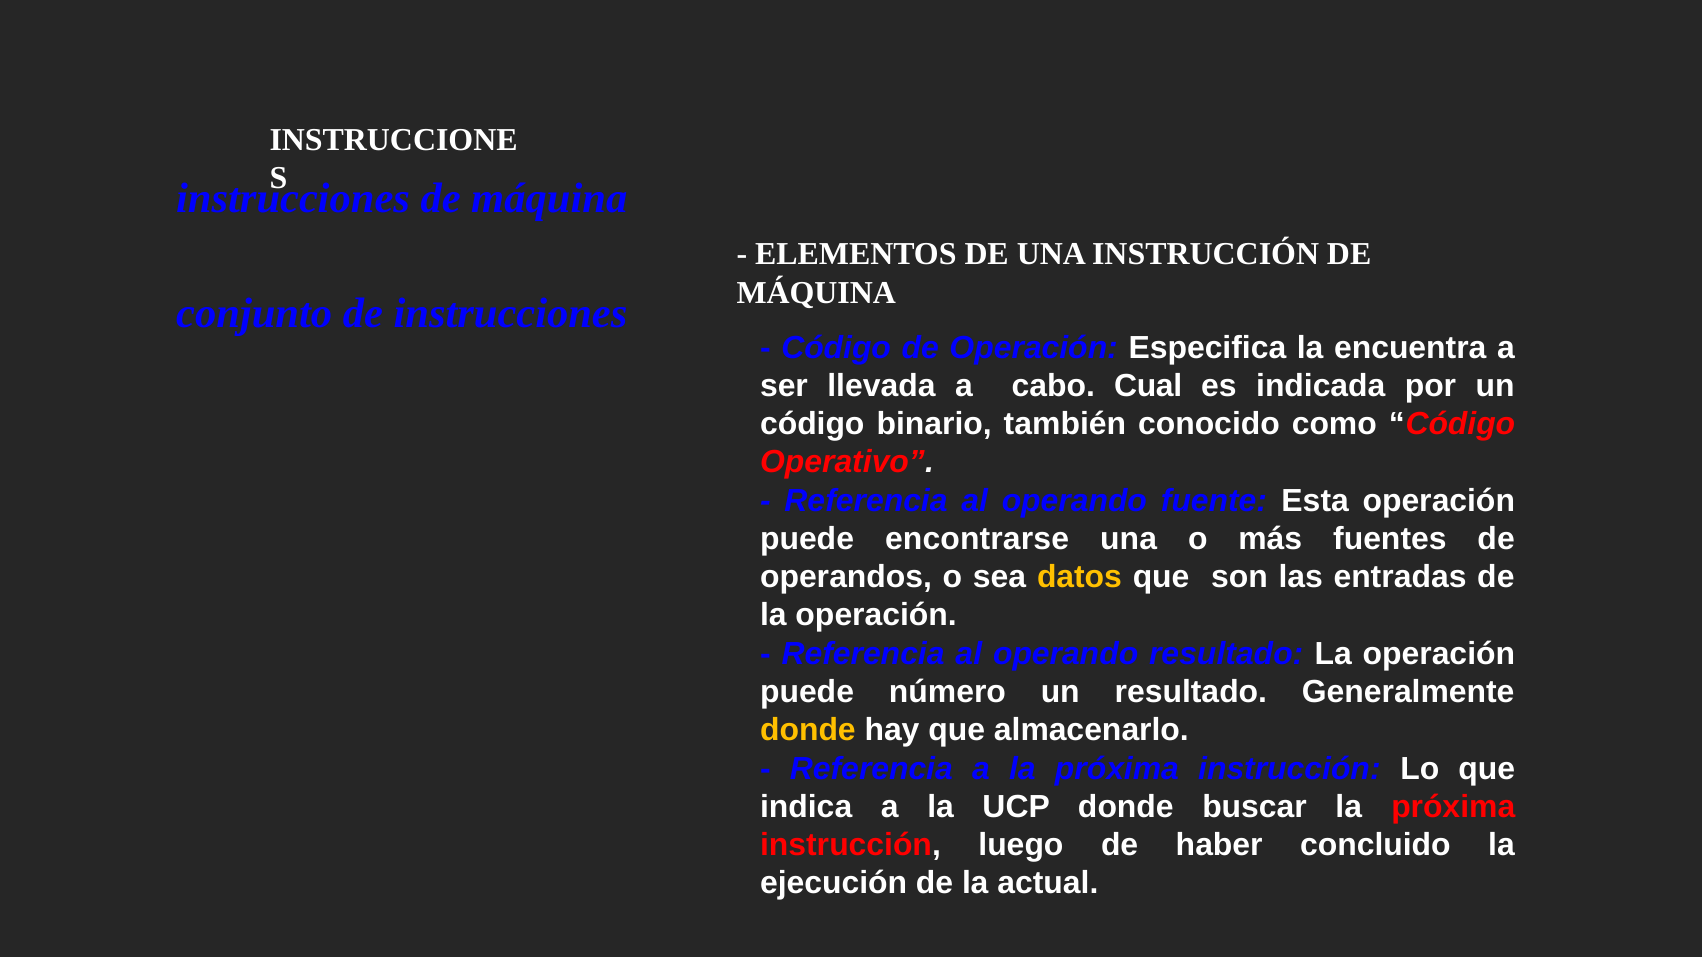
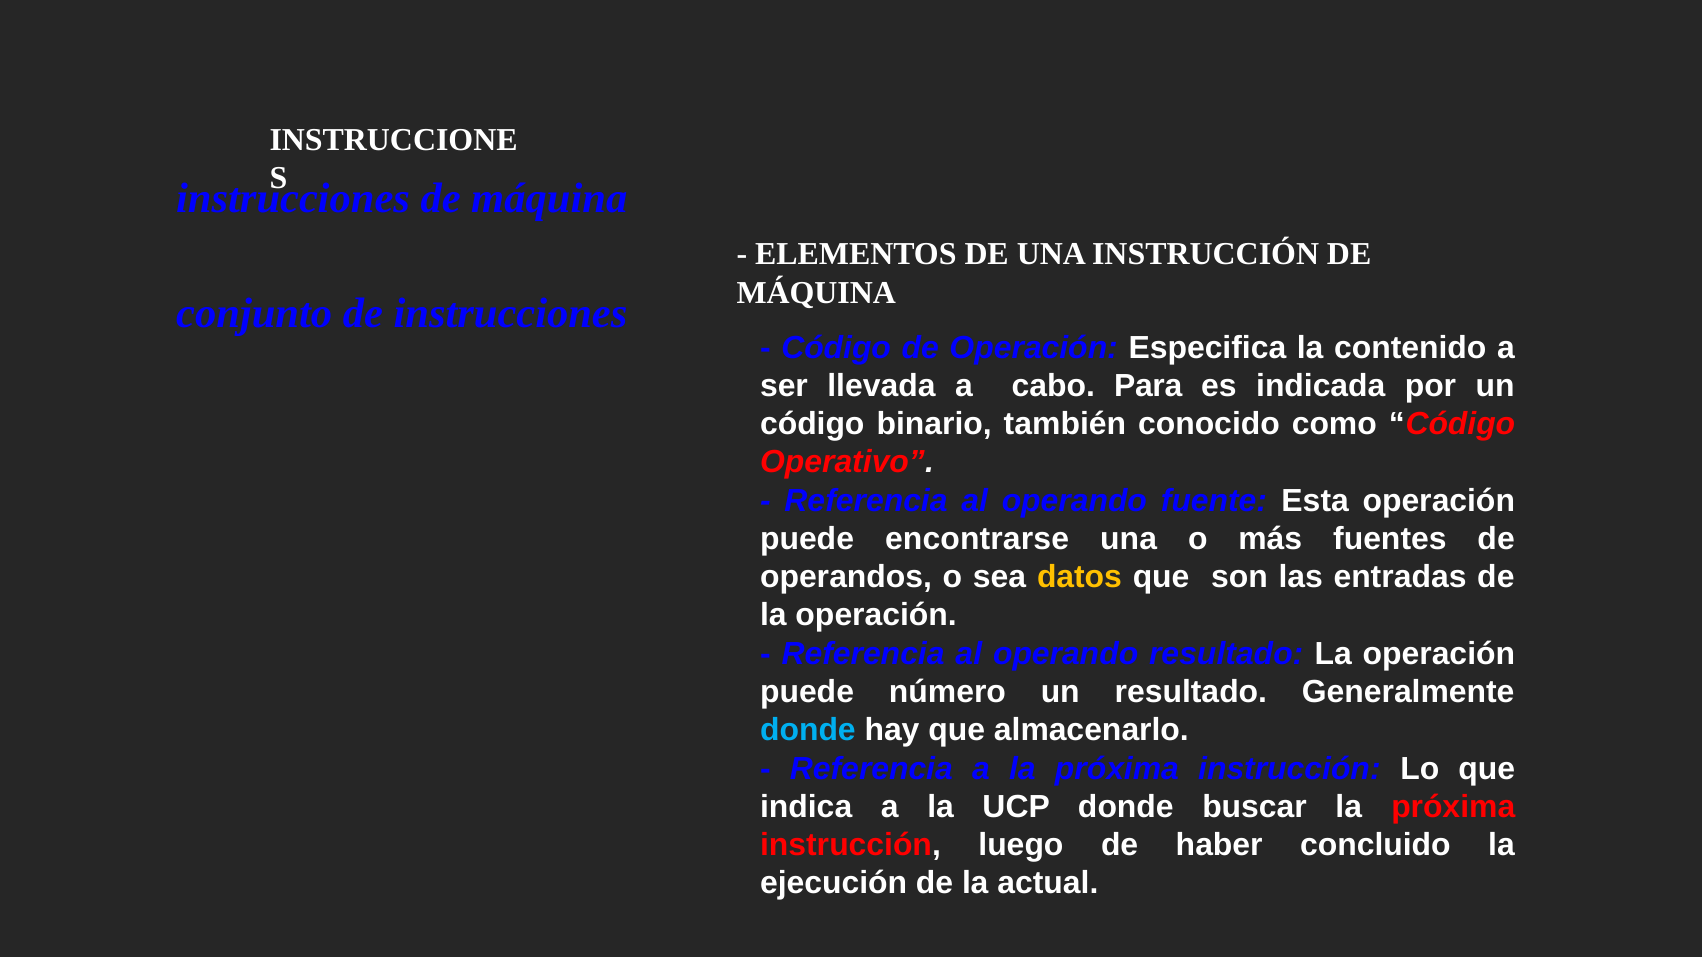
encuentra: encuentra -> contenido (1410, 348)
Cual: Cual -> Para (1148, 386)
donde colour: yellow -> light blue (808, 731)
